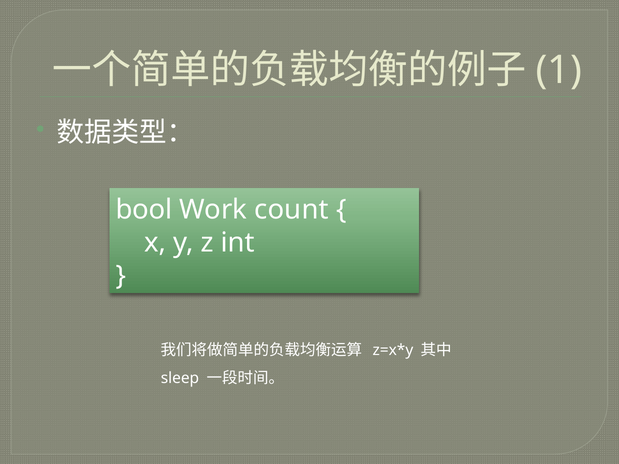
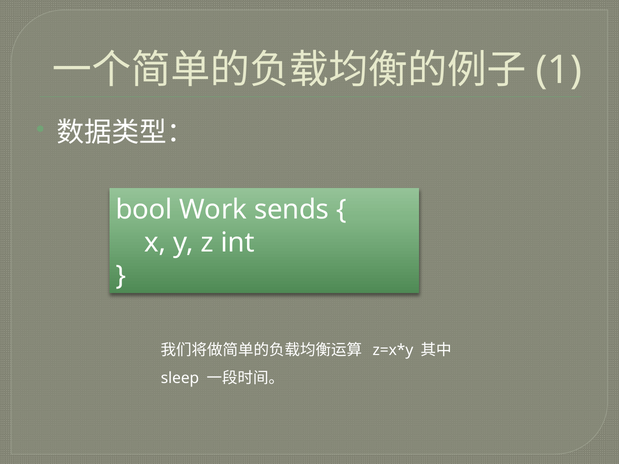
count: count -> sends (292, 210)
